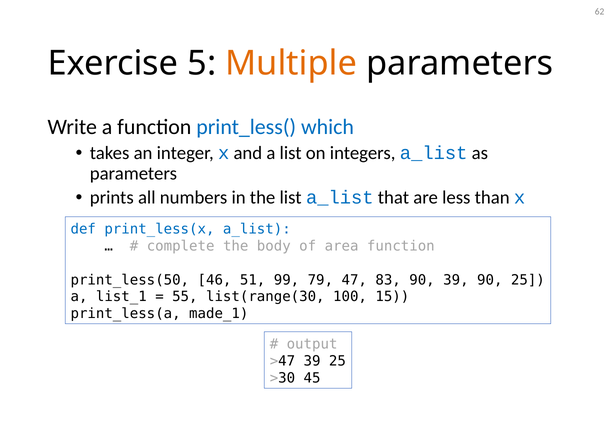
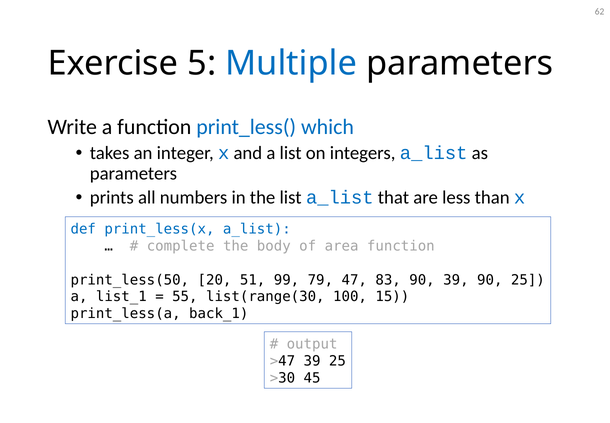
Multiple colour: orange -> blue (291, 63)
46: 46 -> 20 (215, 279)
made_1: made_1 -> back_1 (219, 313)
